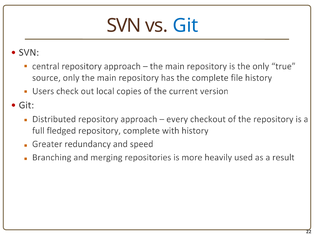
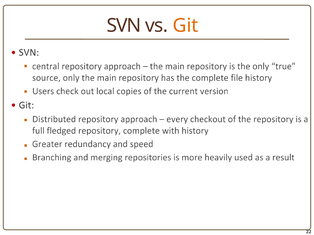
Git colour: blue -> orange (185, 26)
